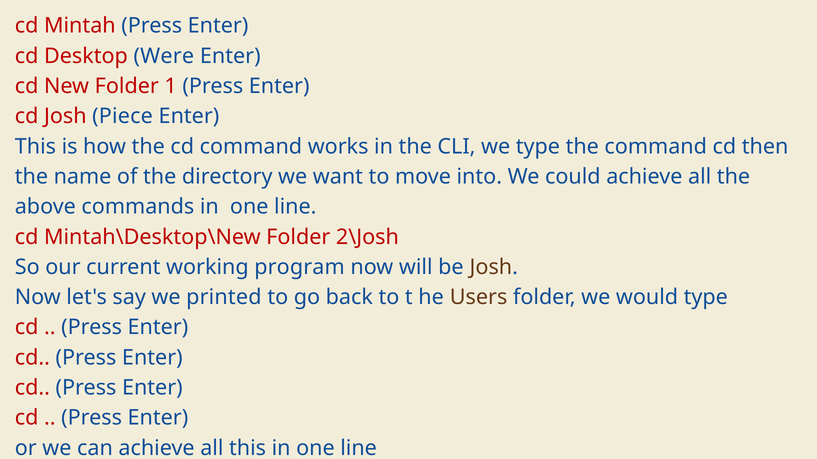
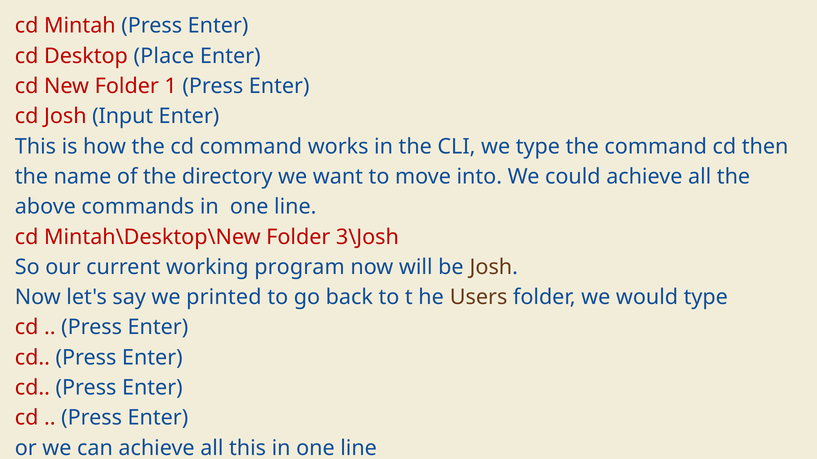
Were: Were -> Place (164, 56)
Piece: Piece -> Input (123, 116)
2\Josh: 2\Josh -> 3\Josh (367, 237)
